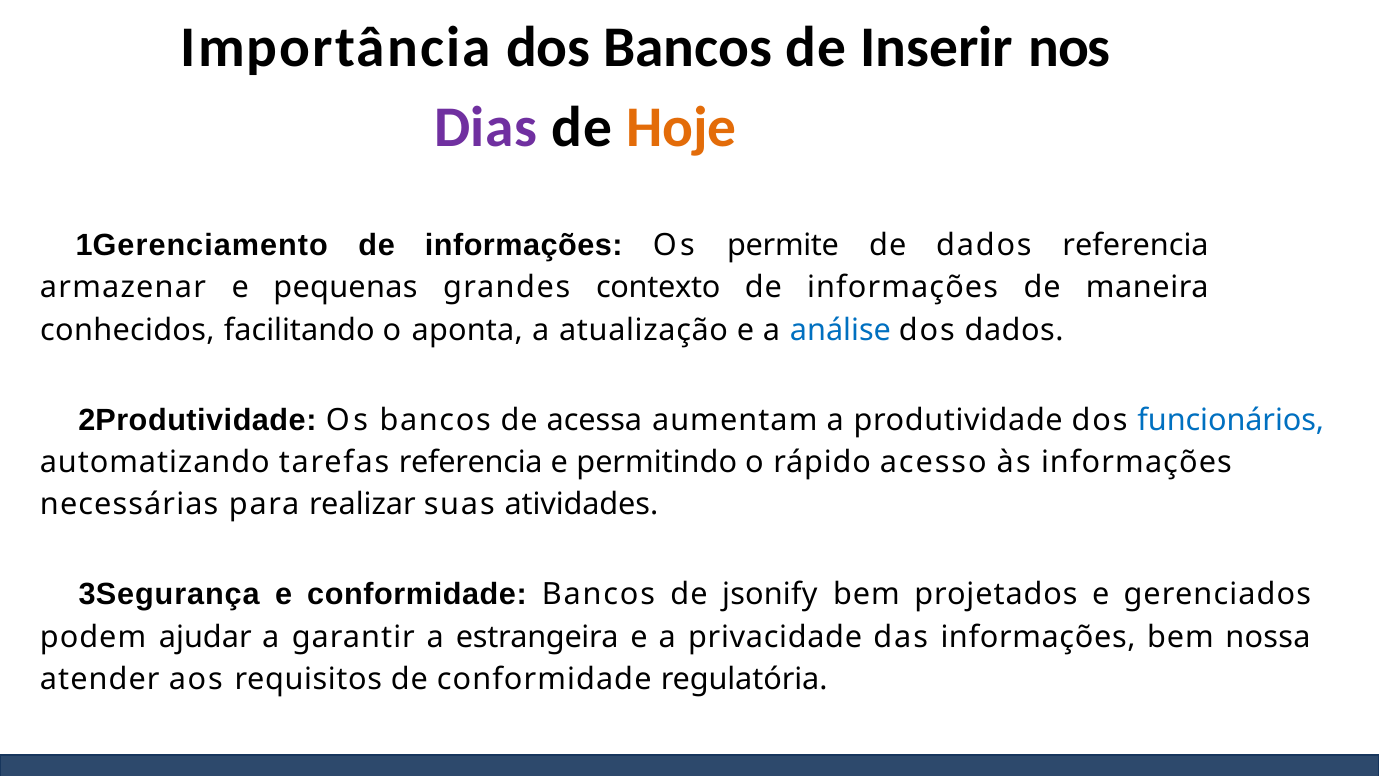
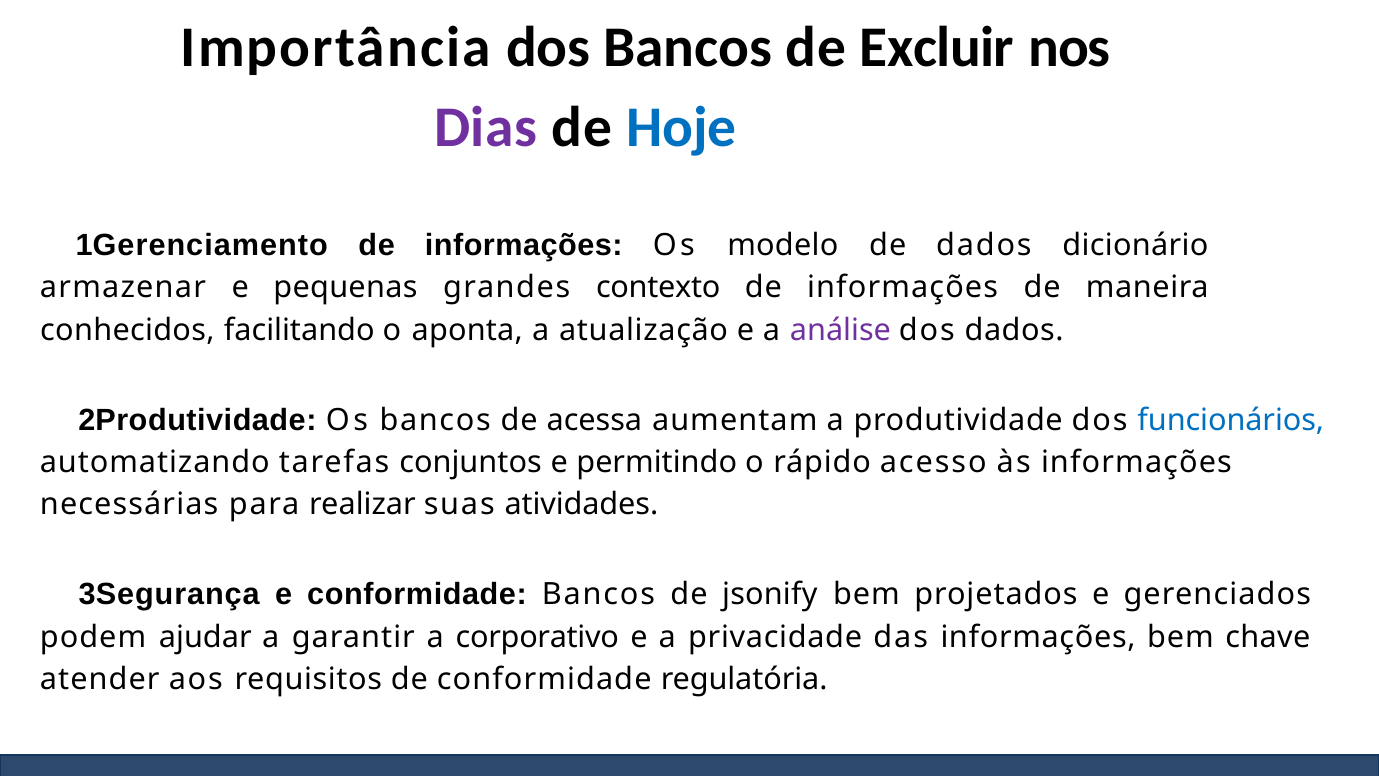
Inserir: Inserir -> Excluir (937, 48)
Hoje colour: orange -> blue (682, 128)
permite: permite -> modelo (783, 245)
dados referencia: referencia -> dicionário (1135, 245)
análise colour: blue -> purple (840, 330)
tarefas referencia: referencia -> conjuntos (471, 462)
estrangeira: estrangeira -> corporativo (537, 637)
nossa: nossa -> chave (1268, 637)
